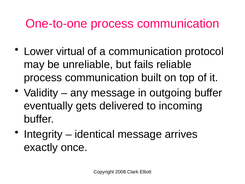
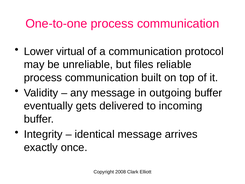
fails: fails -> files (144, 64)
